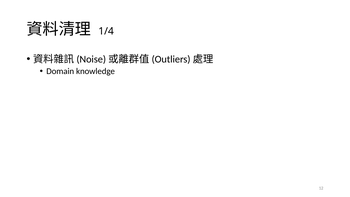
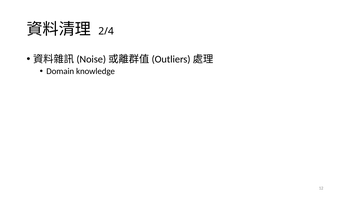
1/4: 1/4 -> 2/4 (106, 31)
